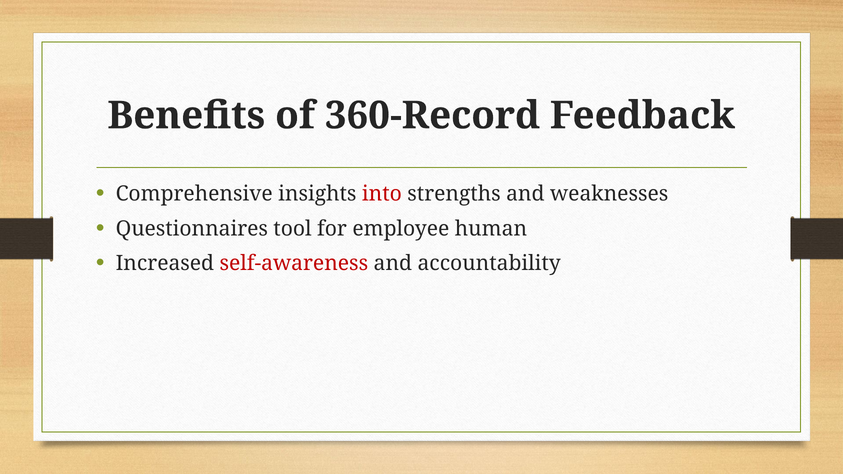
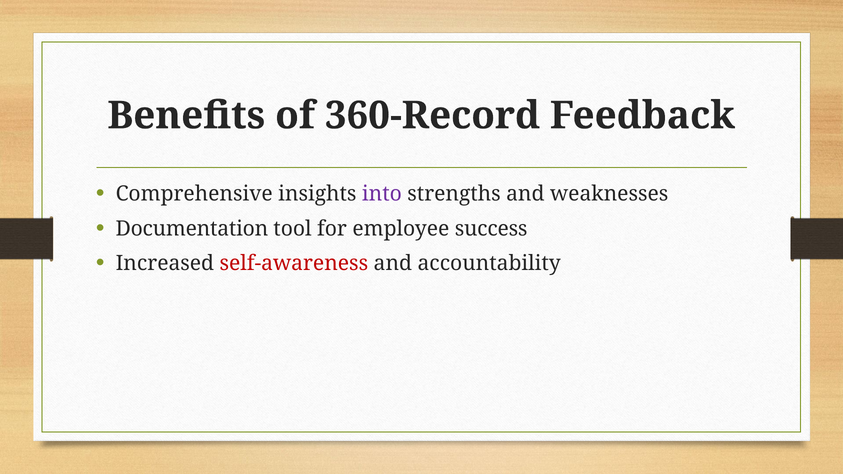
into colour: red -> purple (382, 194)
Questionnaires: Questionnaires -> Documentation (192, 229)
human: human -> success (491, 229)
